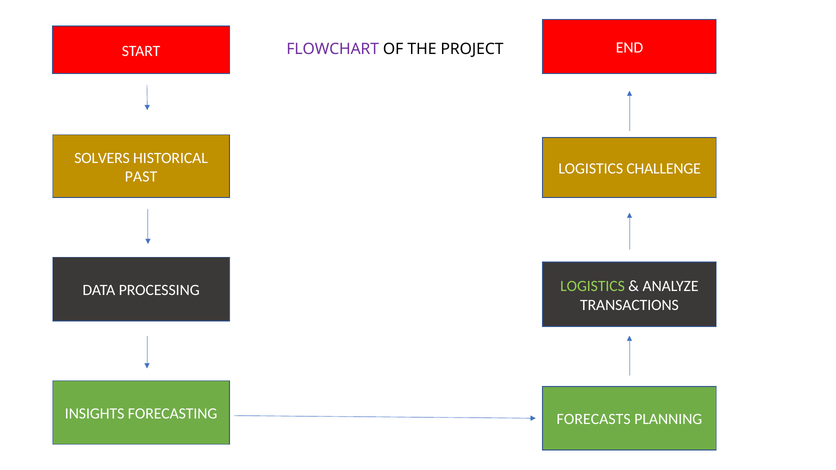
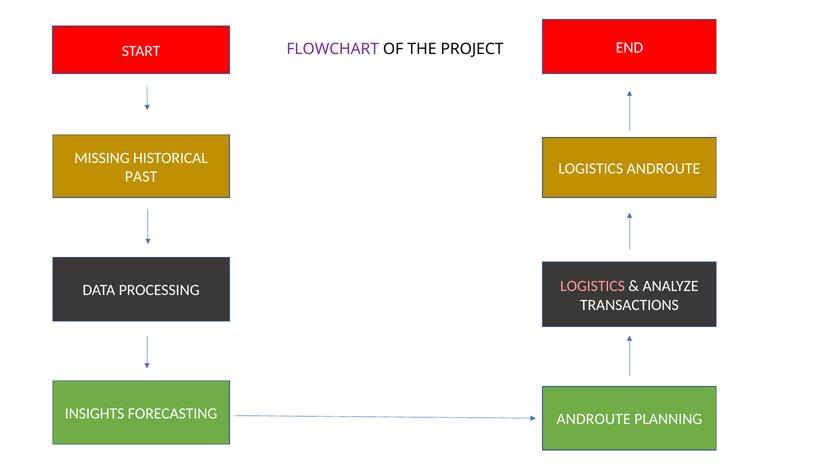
SOLVERS: SOLVERS -> MISSING (102, 158)
LOGISTICS CHALLENGE: CHALLENGE -> ANDROUTE (663, 169)
LOGISTICS colour: light green -> pink (593, 286)
FORECASTING FORECASTS: FORECASTS -> ANDROUTE (594, 420)
